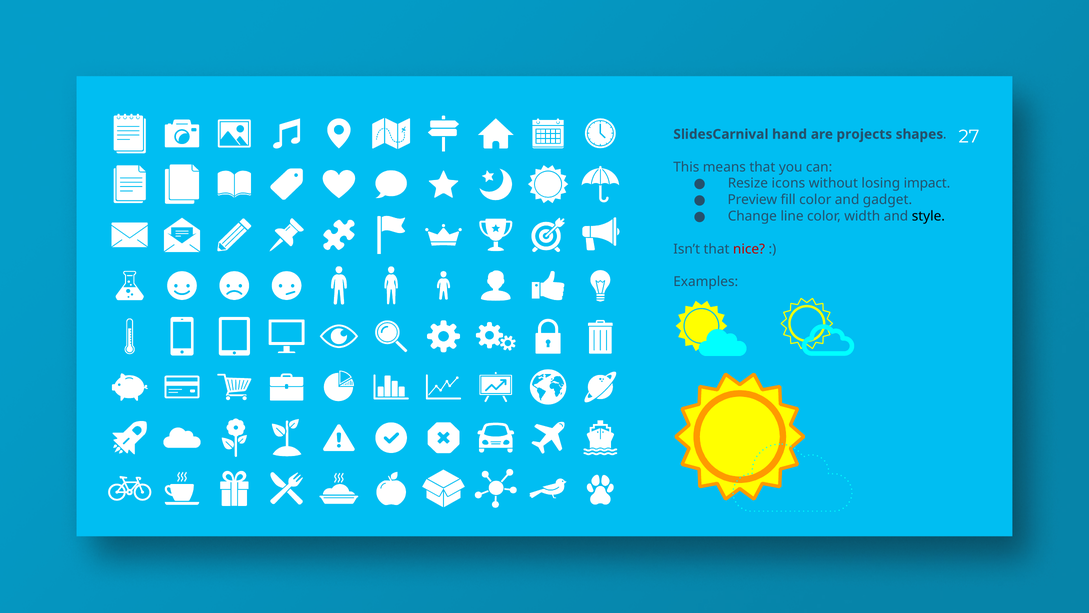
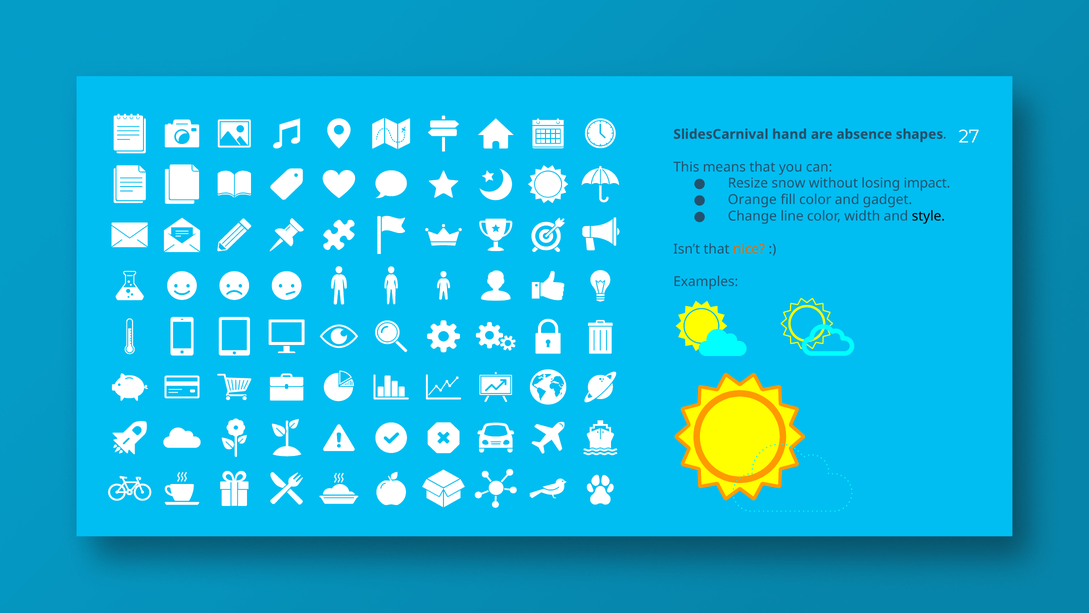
projects: projects -> absence (864, 134)
icons: icons -> snow (788, 183)
Preview: Preview -> Orange (752, 200)
nice colour: red -> orange (749, 249)
